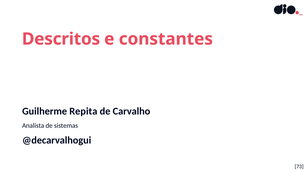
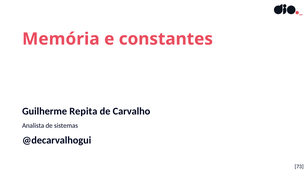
Descritos: Descritos -> Memória (61, 39)
